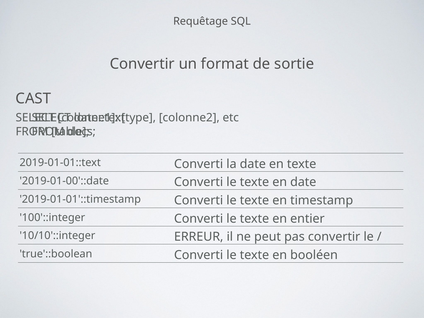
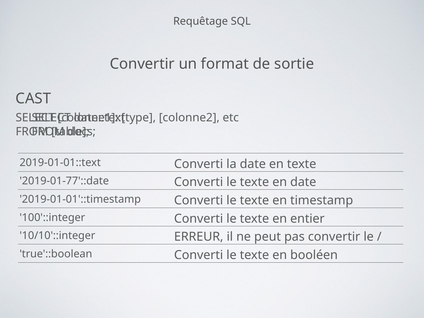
2019-01-00'::date: 2019-01-00'::date -> 2019-01-77'::date (64, 181)
